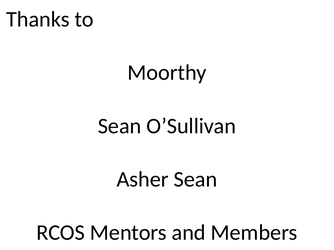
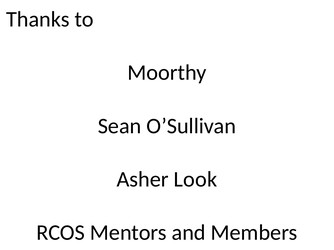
Asher Sean: Sean -> Look (195, 180)
